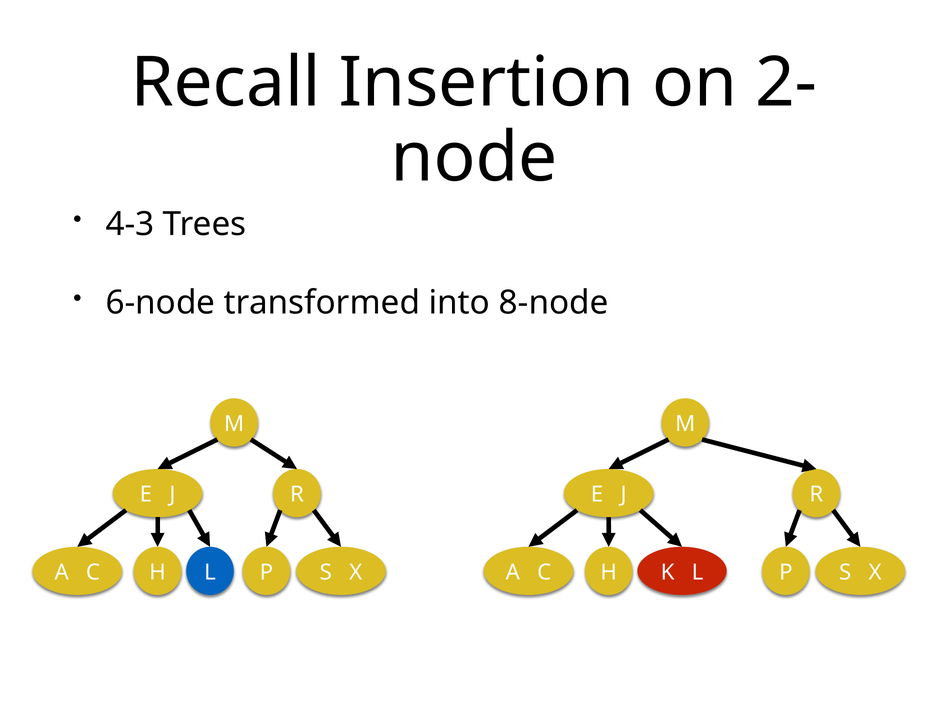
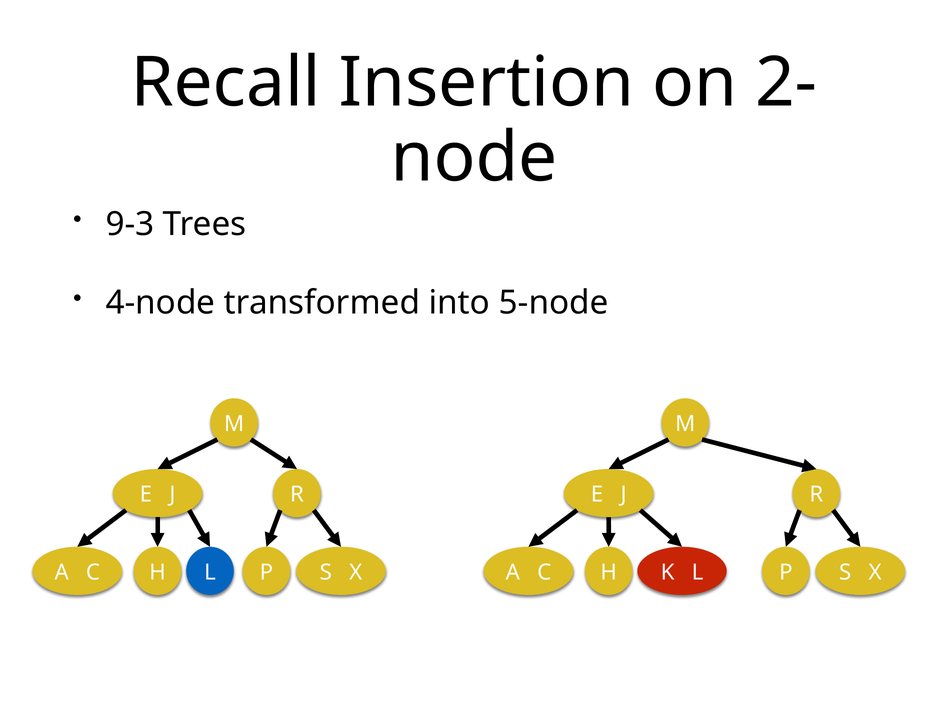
4-3: 4-3 -> 9-3 (130, 224)
6-node: 6-node -> 4-node (160, 303)
8-node: 8-node -> 5-node (554, 303)
